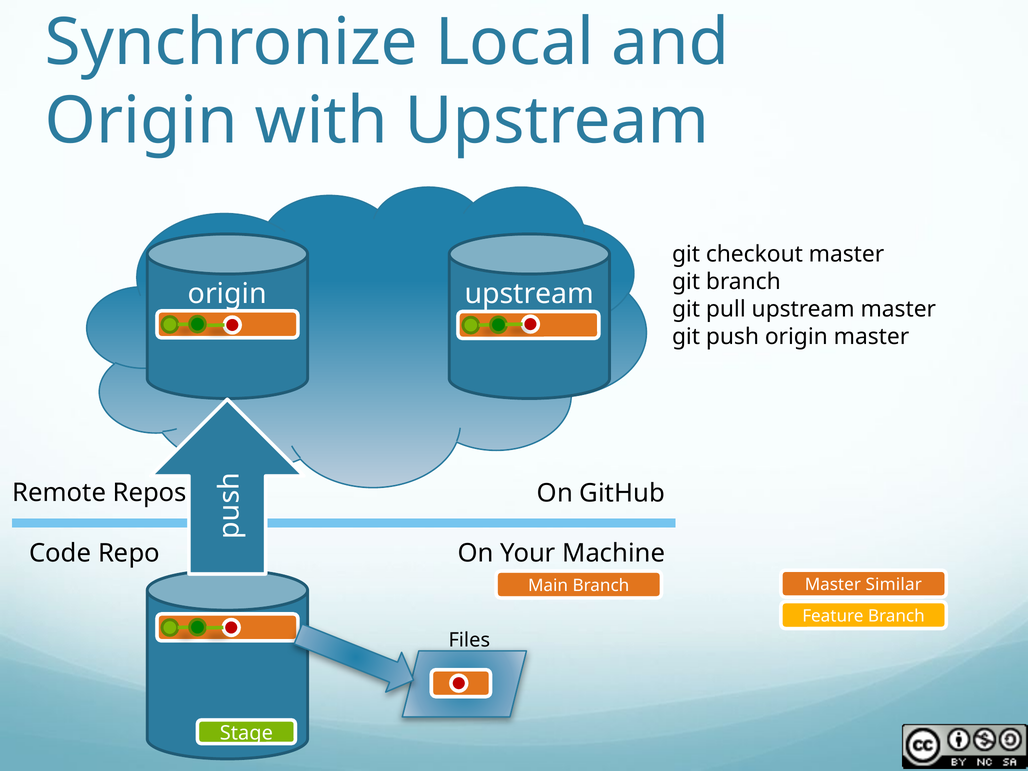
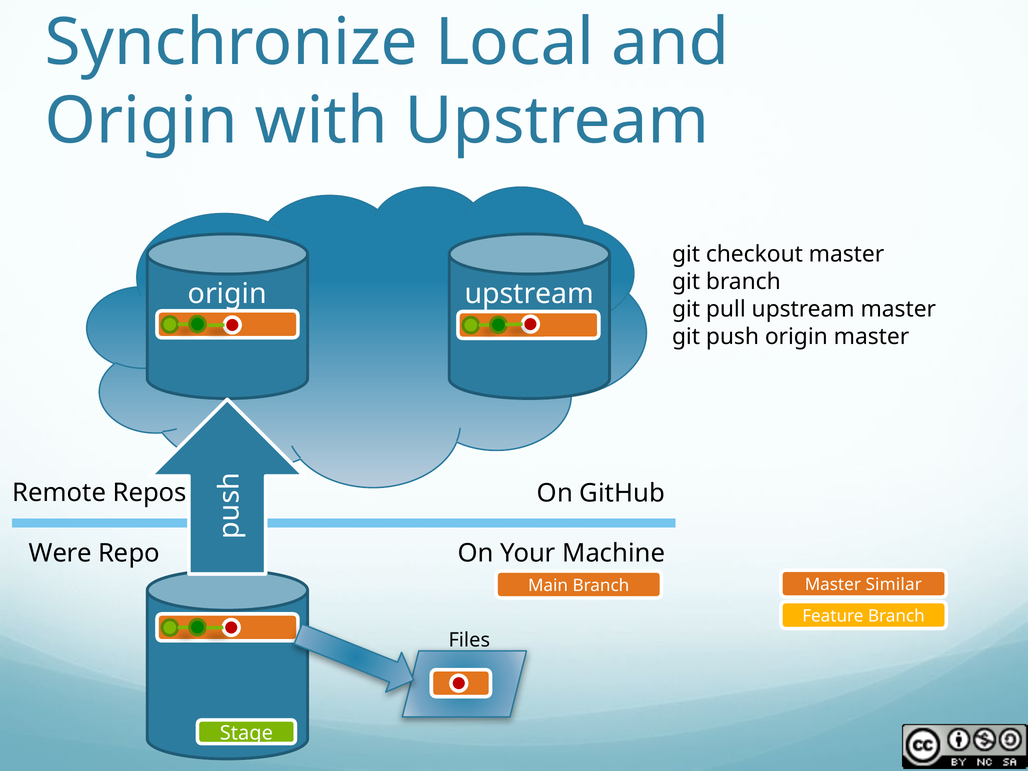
Code: Code -> Were (60, 553)
